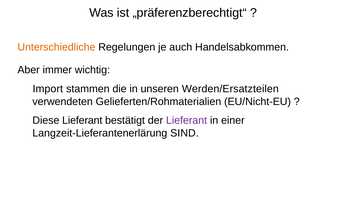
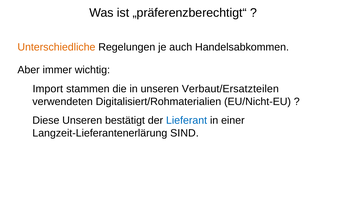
Werden/Ersatzteilen: Werden/Ersatzteilen -> Verbaut/Ersatzteilen (230, 89)
Gelieferten/Rohmaterialien: Gelieferten/Rohmaterialien -> Digitalisiert/Rohmaterialien (158, 101)
Diese Lieferant: Lieferant -> Unseren (82, 120)
Lieferant colour: purple -> blue (187, 120)
